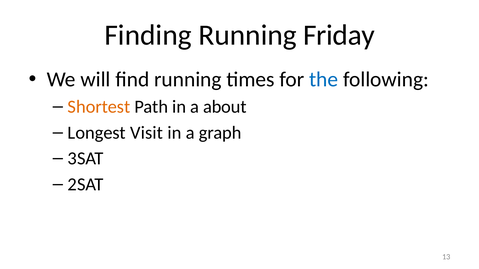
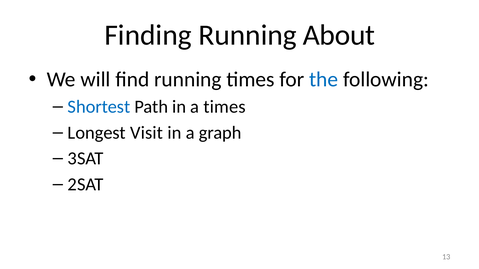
Friday: Friday -> About (339, 35)
Shortest colour: orange -> blue (99, 107)
a about: about -> times (225, 107)
